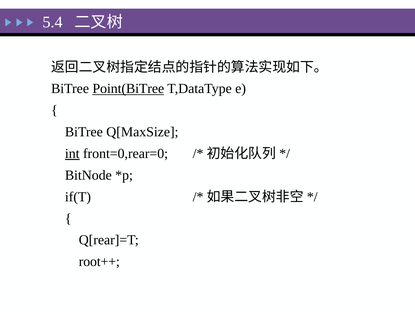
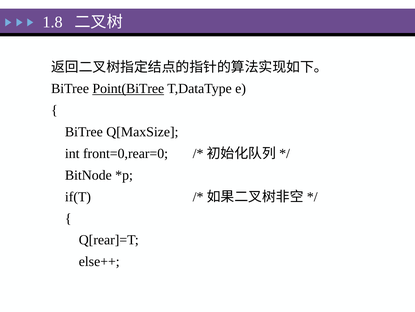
5.4: 5.4 -> 1.8 (53, 22)
int underline: present -> none (72, 153)
root++: root++ -> else++ (99, 261)
